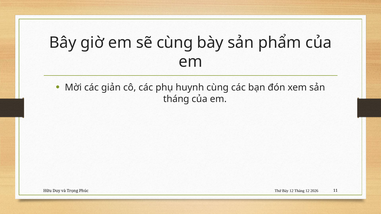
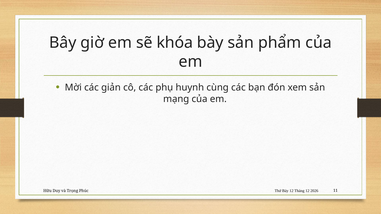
sẽ cùng: cùng -> khóa (175, 43)
tháng: tháng -> mạng (176, 99)
